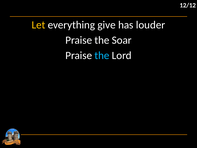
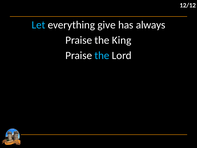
Let colour: yellow -> light blue (38, 25)
louder: louder -> always (151, 25)
Soar: Soar -> King (122, 40)
